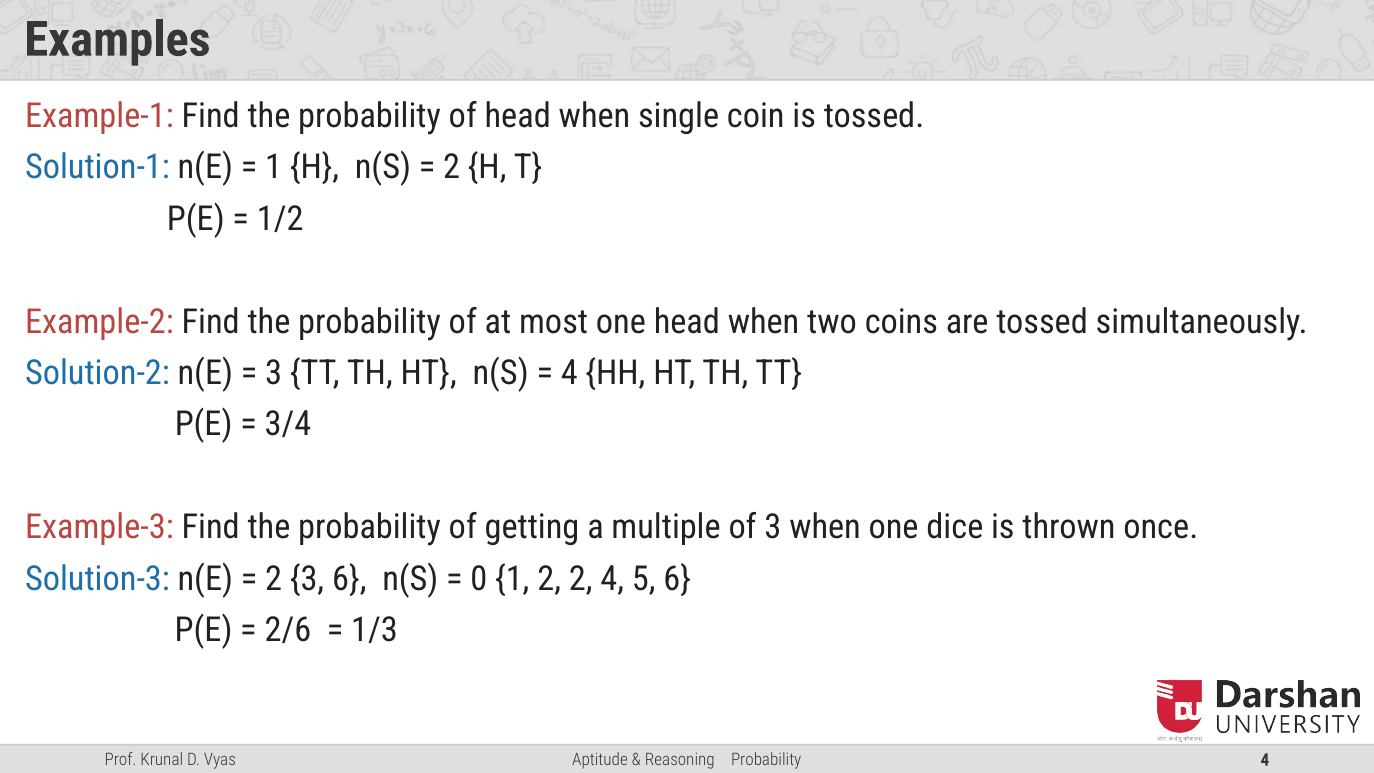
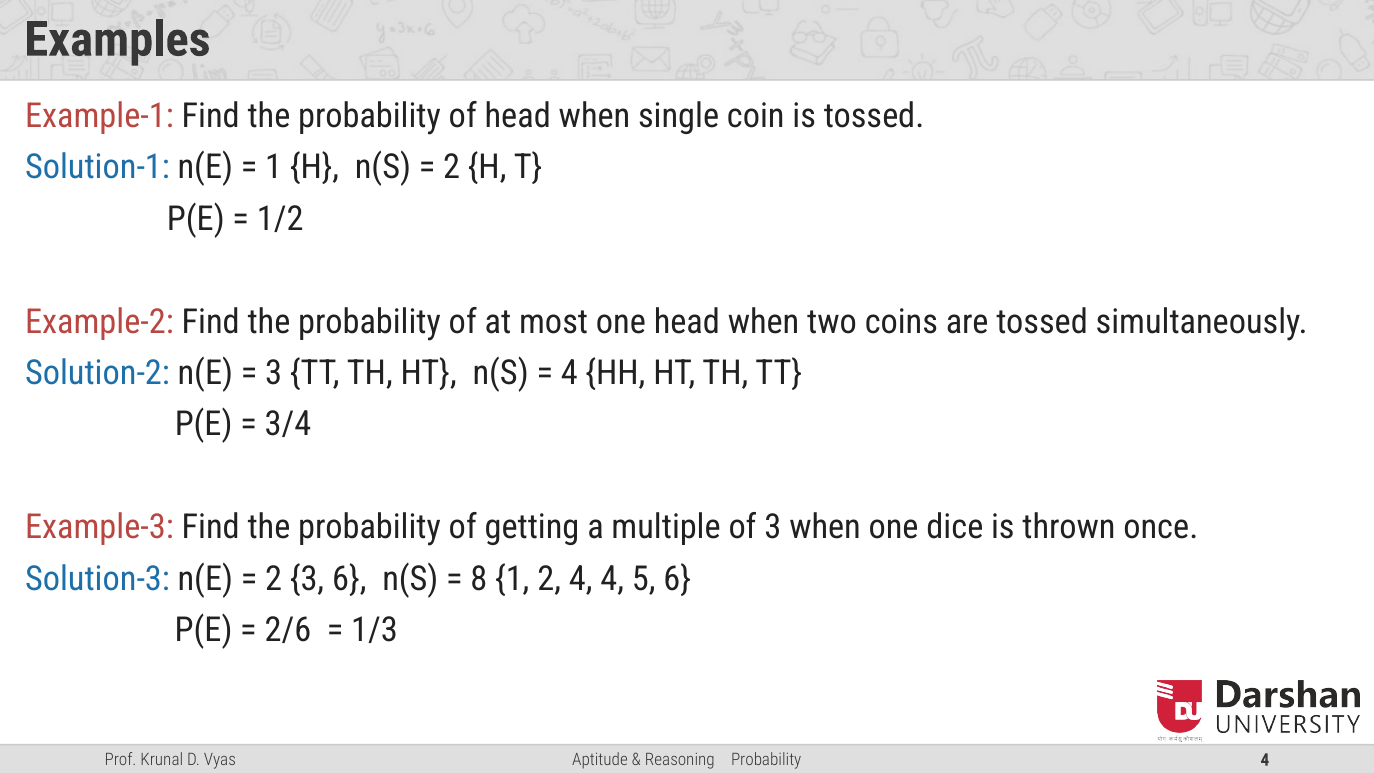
0: 0 -> 8 (479, 579)
2 2: 2 -> 4 (581, 579)
